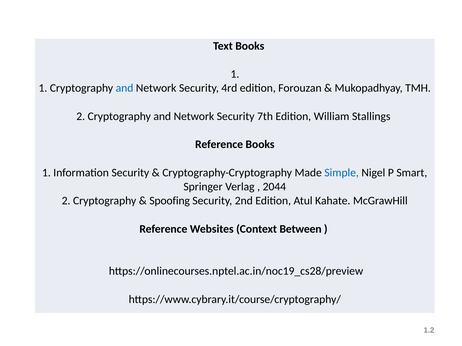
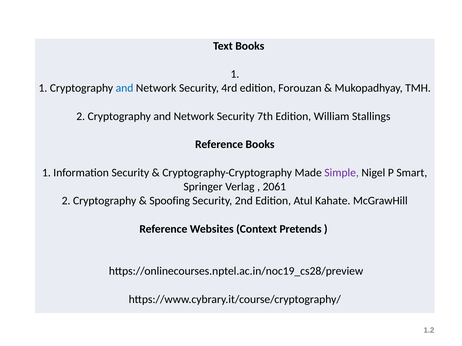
Simple colour: blue -> purple (342, 173)
2044: 2044 -> 2061 (274, 187)
Between: Between -> Pretends (301, 229)
